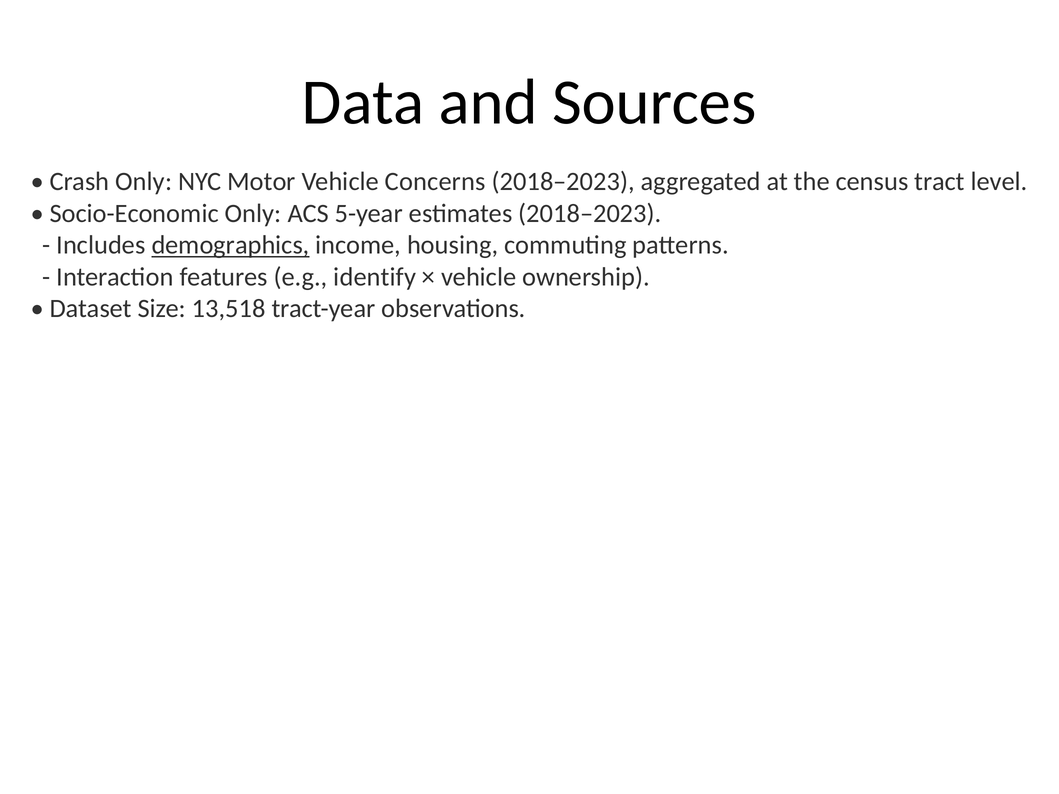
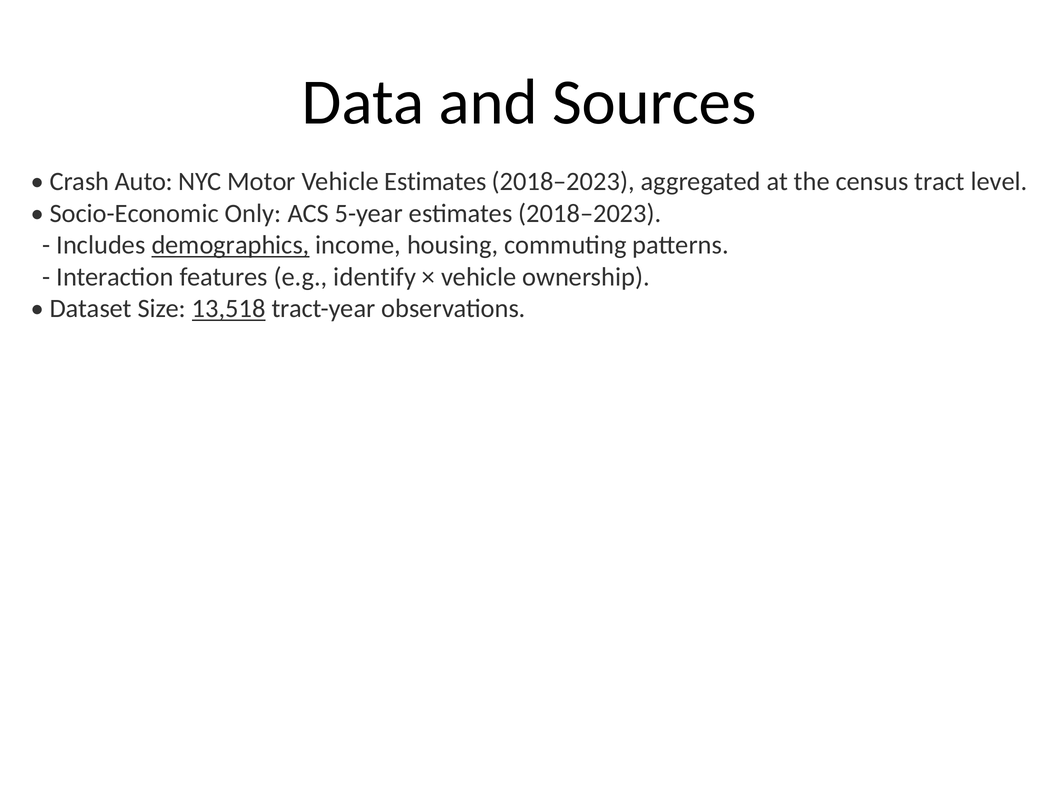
Crash Only: Only -> Auto (144, 182)
Vehicle Concerns: Concerns -> Estimates (436, 182)
13,518 underline: none -> present (229, 309)
